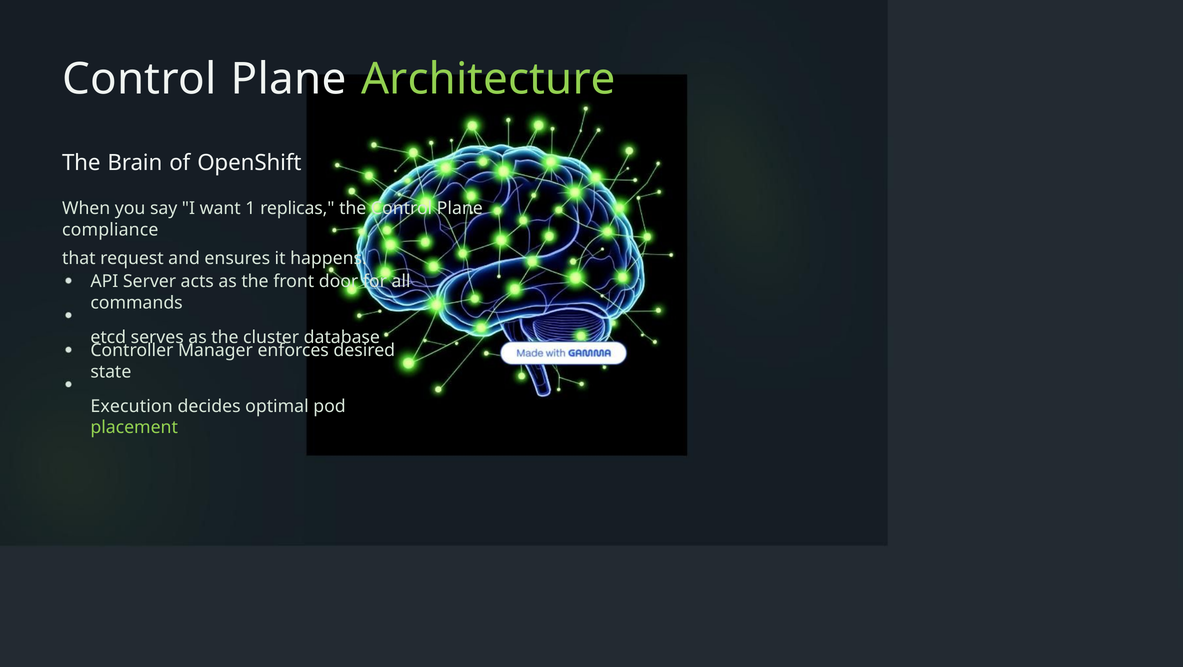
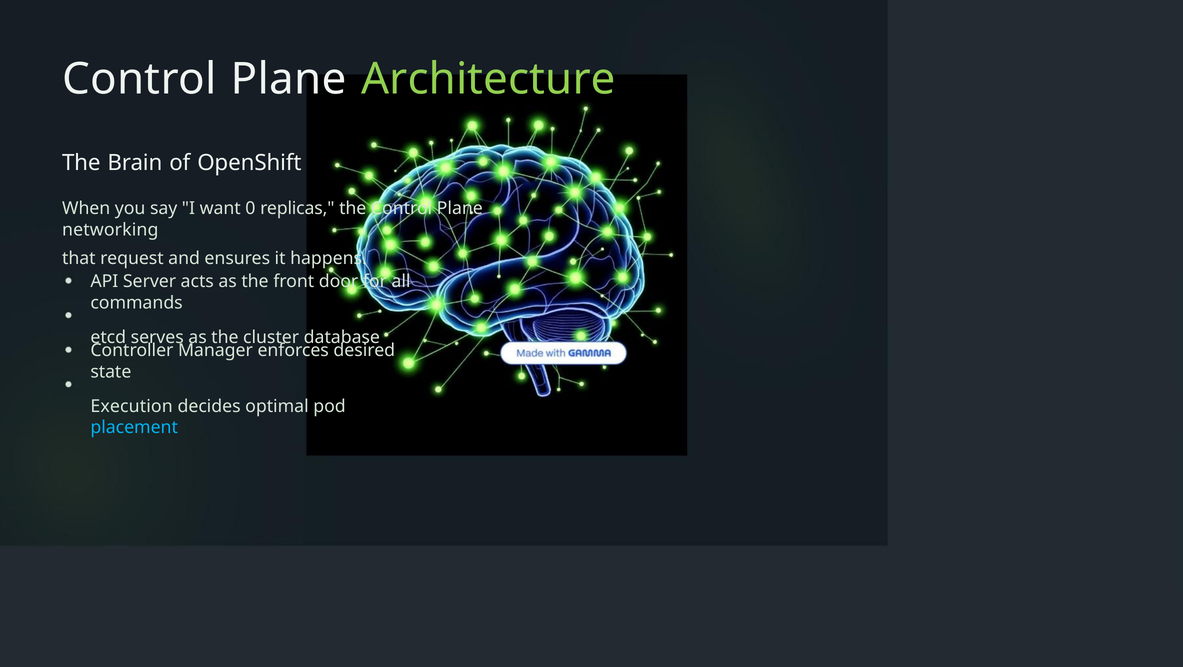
1: 1 -> 0 (250, 208)
compliance: compliance -> networking (110, 229)
placement colour: light green -> light blue (134, 427)
